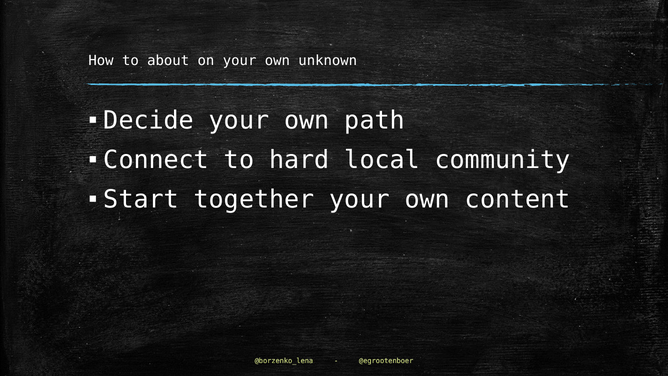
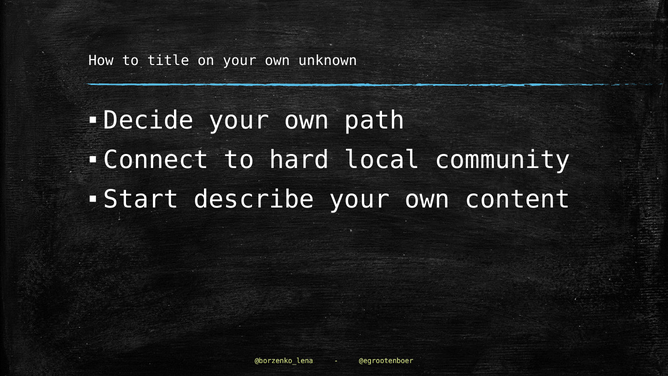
about: about -> title (168, 61)
together: together -> describe (254, 199)
